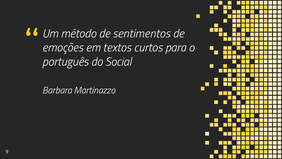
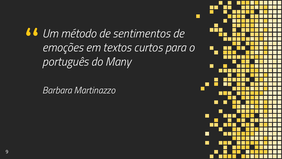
Social: Social -> Many (118, 62)
